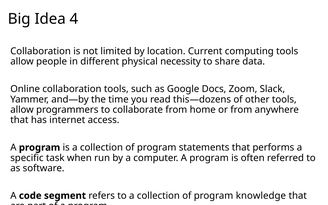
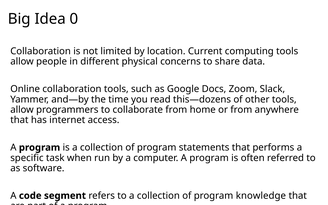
4: 4 -> 0 (74, 19)
necessity: necessity -> concerns (180, 62)
